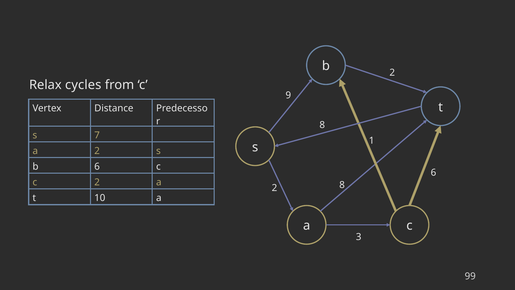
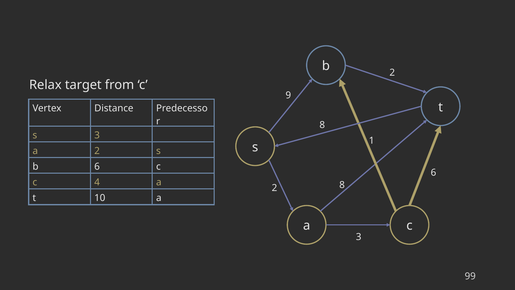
cycles: cycles -> target (83, 85)
s 7: 7 -> 3 (97, 135)
2: 2 -> 4 (97, 182)
